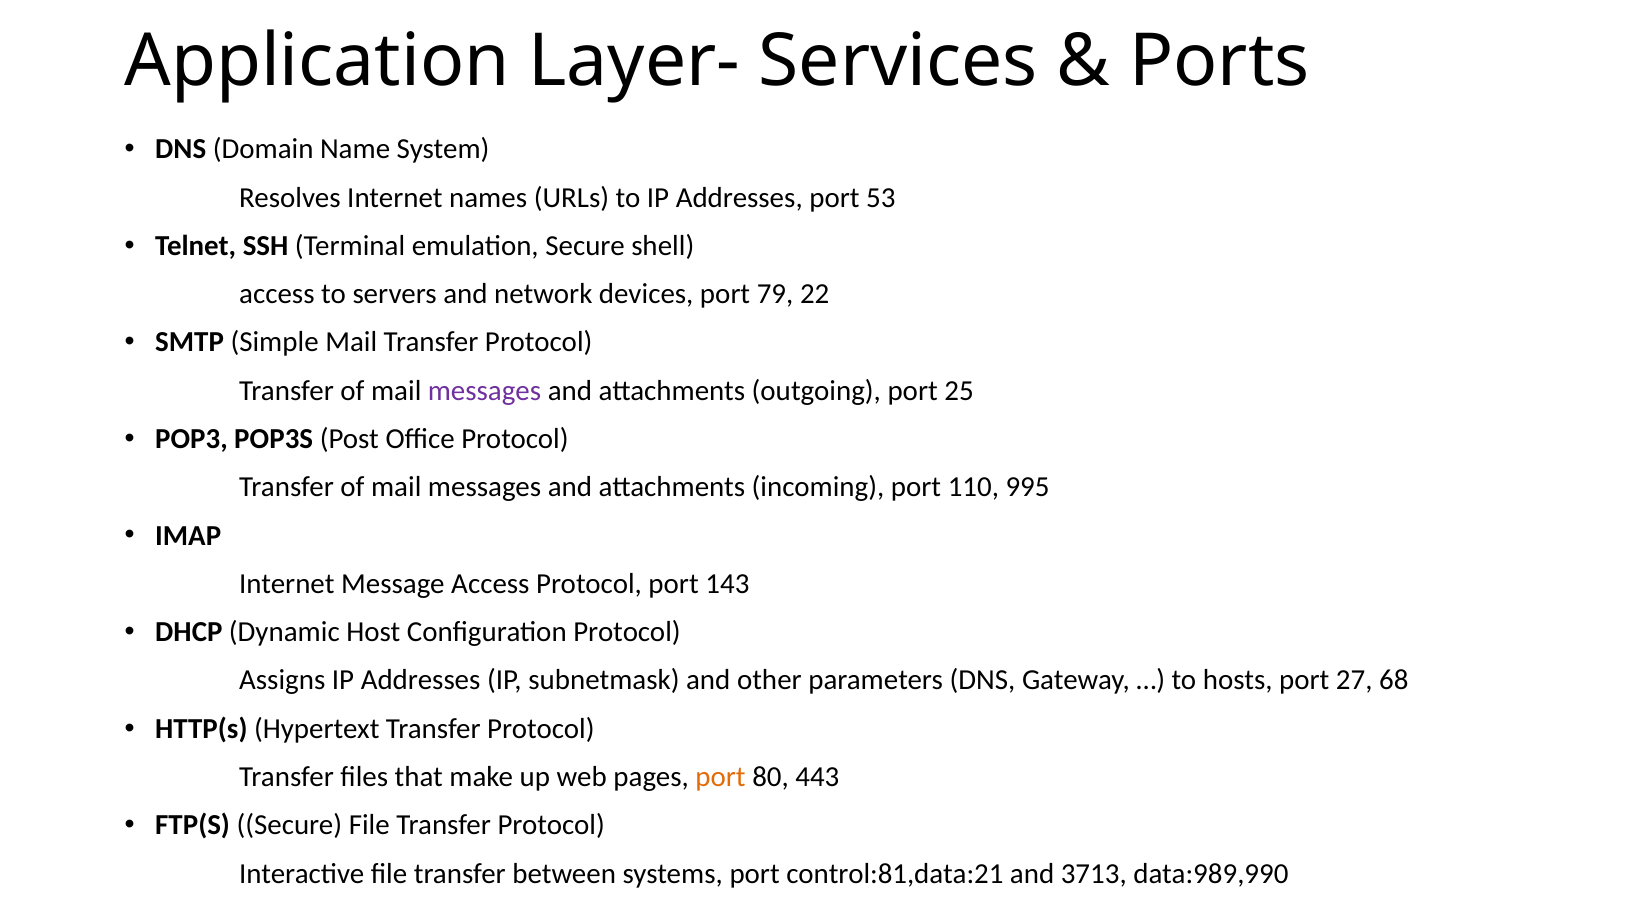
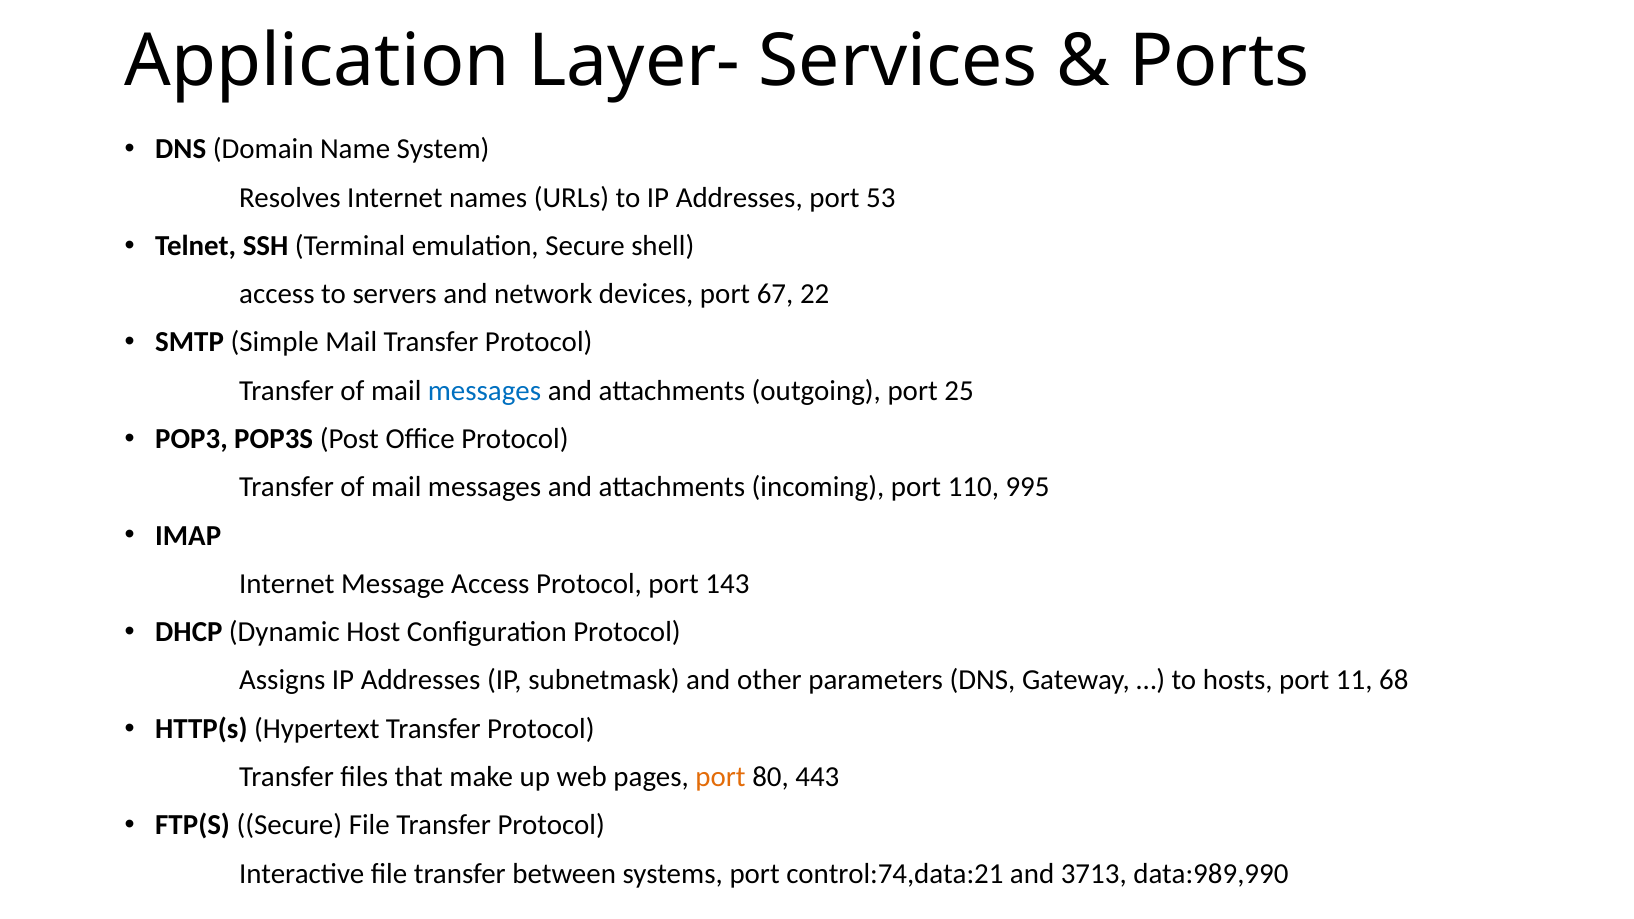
79: 79 -> 67 (775, 294)
messages colour: purple -> blue (484, 391)
27: 27 -> 11 (1354, 680)
control:81,data:21: control:81,data:21 -> control:74,data:21 (895, 874)
